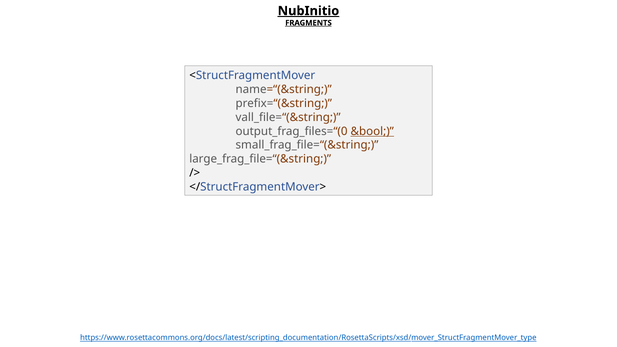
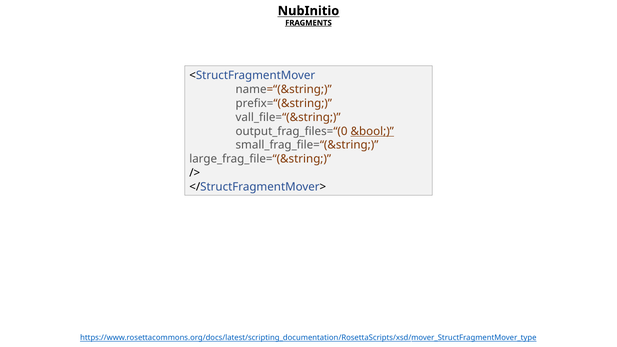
NubInitio underline: present -> none (308, 11)
